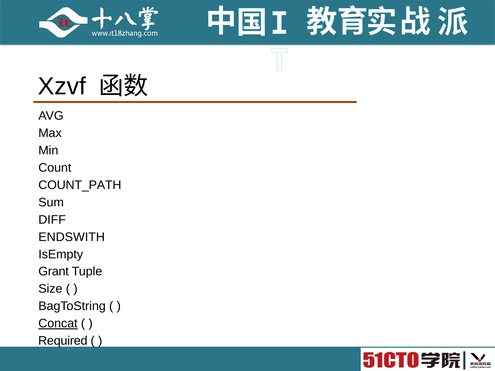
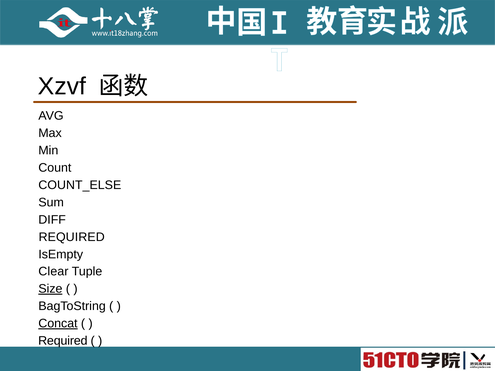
COUNT_PATH: COUNT_PATH -> COUNT_ELSE (80, 185)
ENDSWITH: ENDSWITH -> REQUIRED (72, 237)
Grant: Grant -> Clear (53, 272)
Size underline: none -> present (50, 289)
